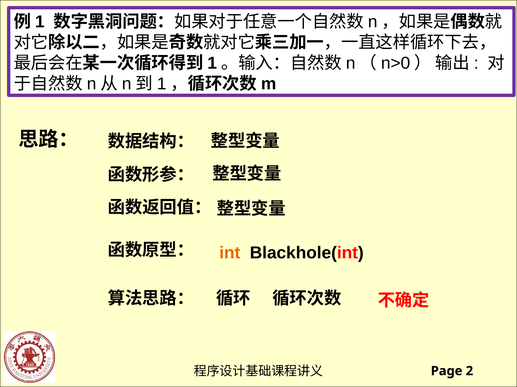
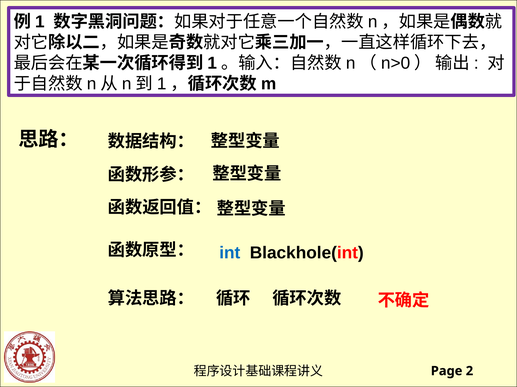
int colour: orange -> blue (230, 253)
